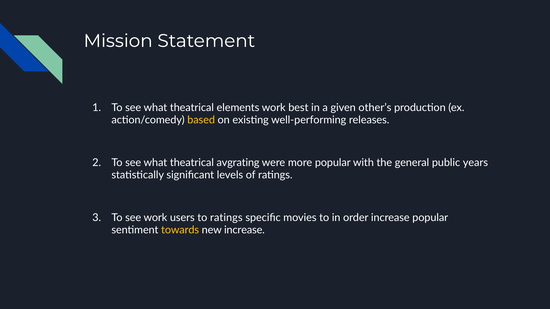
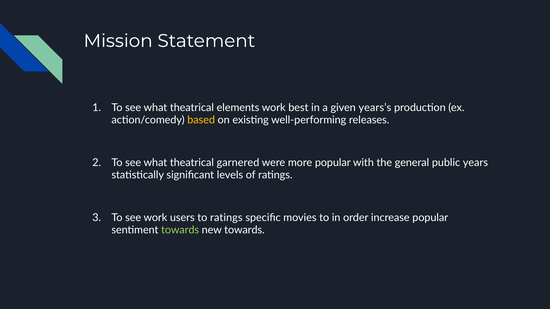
other’s: other’s -> years’s (375, 108)
avgrating: avgrating -> garnered (238, 163)
towards colour: yellow -> light green (180, 230)
new increase: increase -> towards (244, 230)
